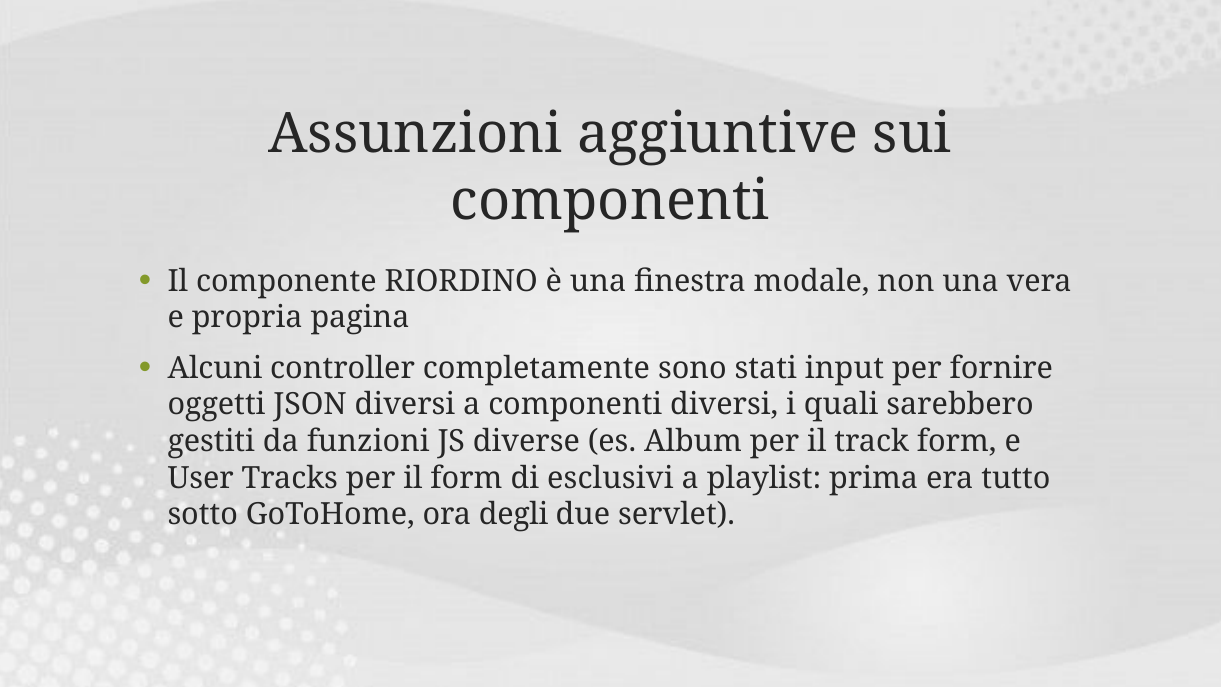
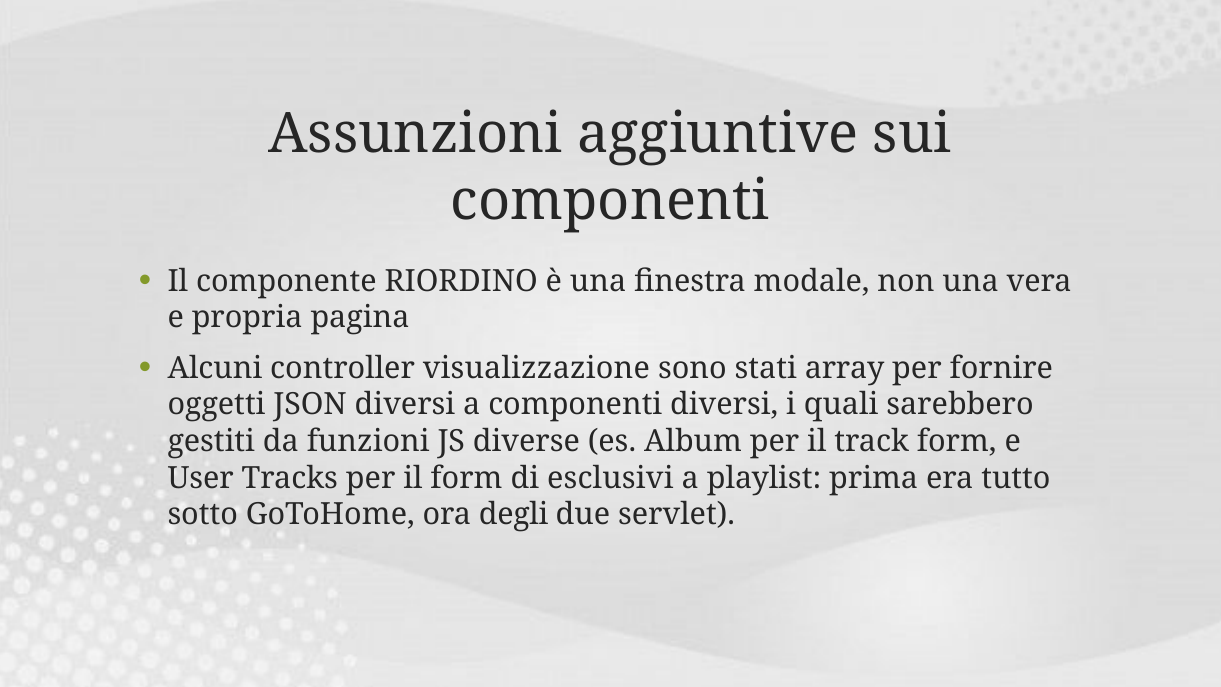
completamente: completamente -> visualizzazione (536, 368)
input: input -> array (845, 368)
